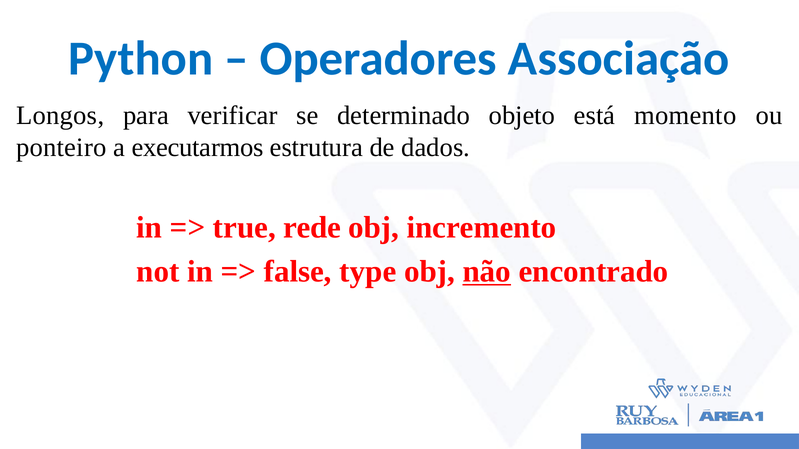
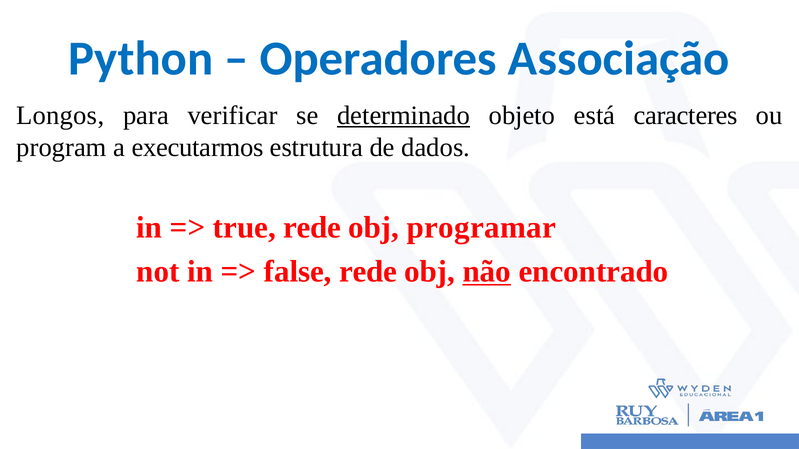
determinado underline: none -> present (404, 115)
momento: momento -> caracteres (686, 115)
ponteiro: ponteiro -> program (62, 147)
incremento: incremento -> programar (481, 228)
false type: type -> rede (368, 272)
